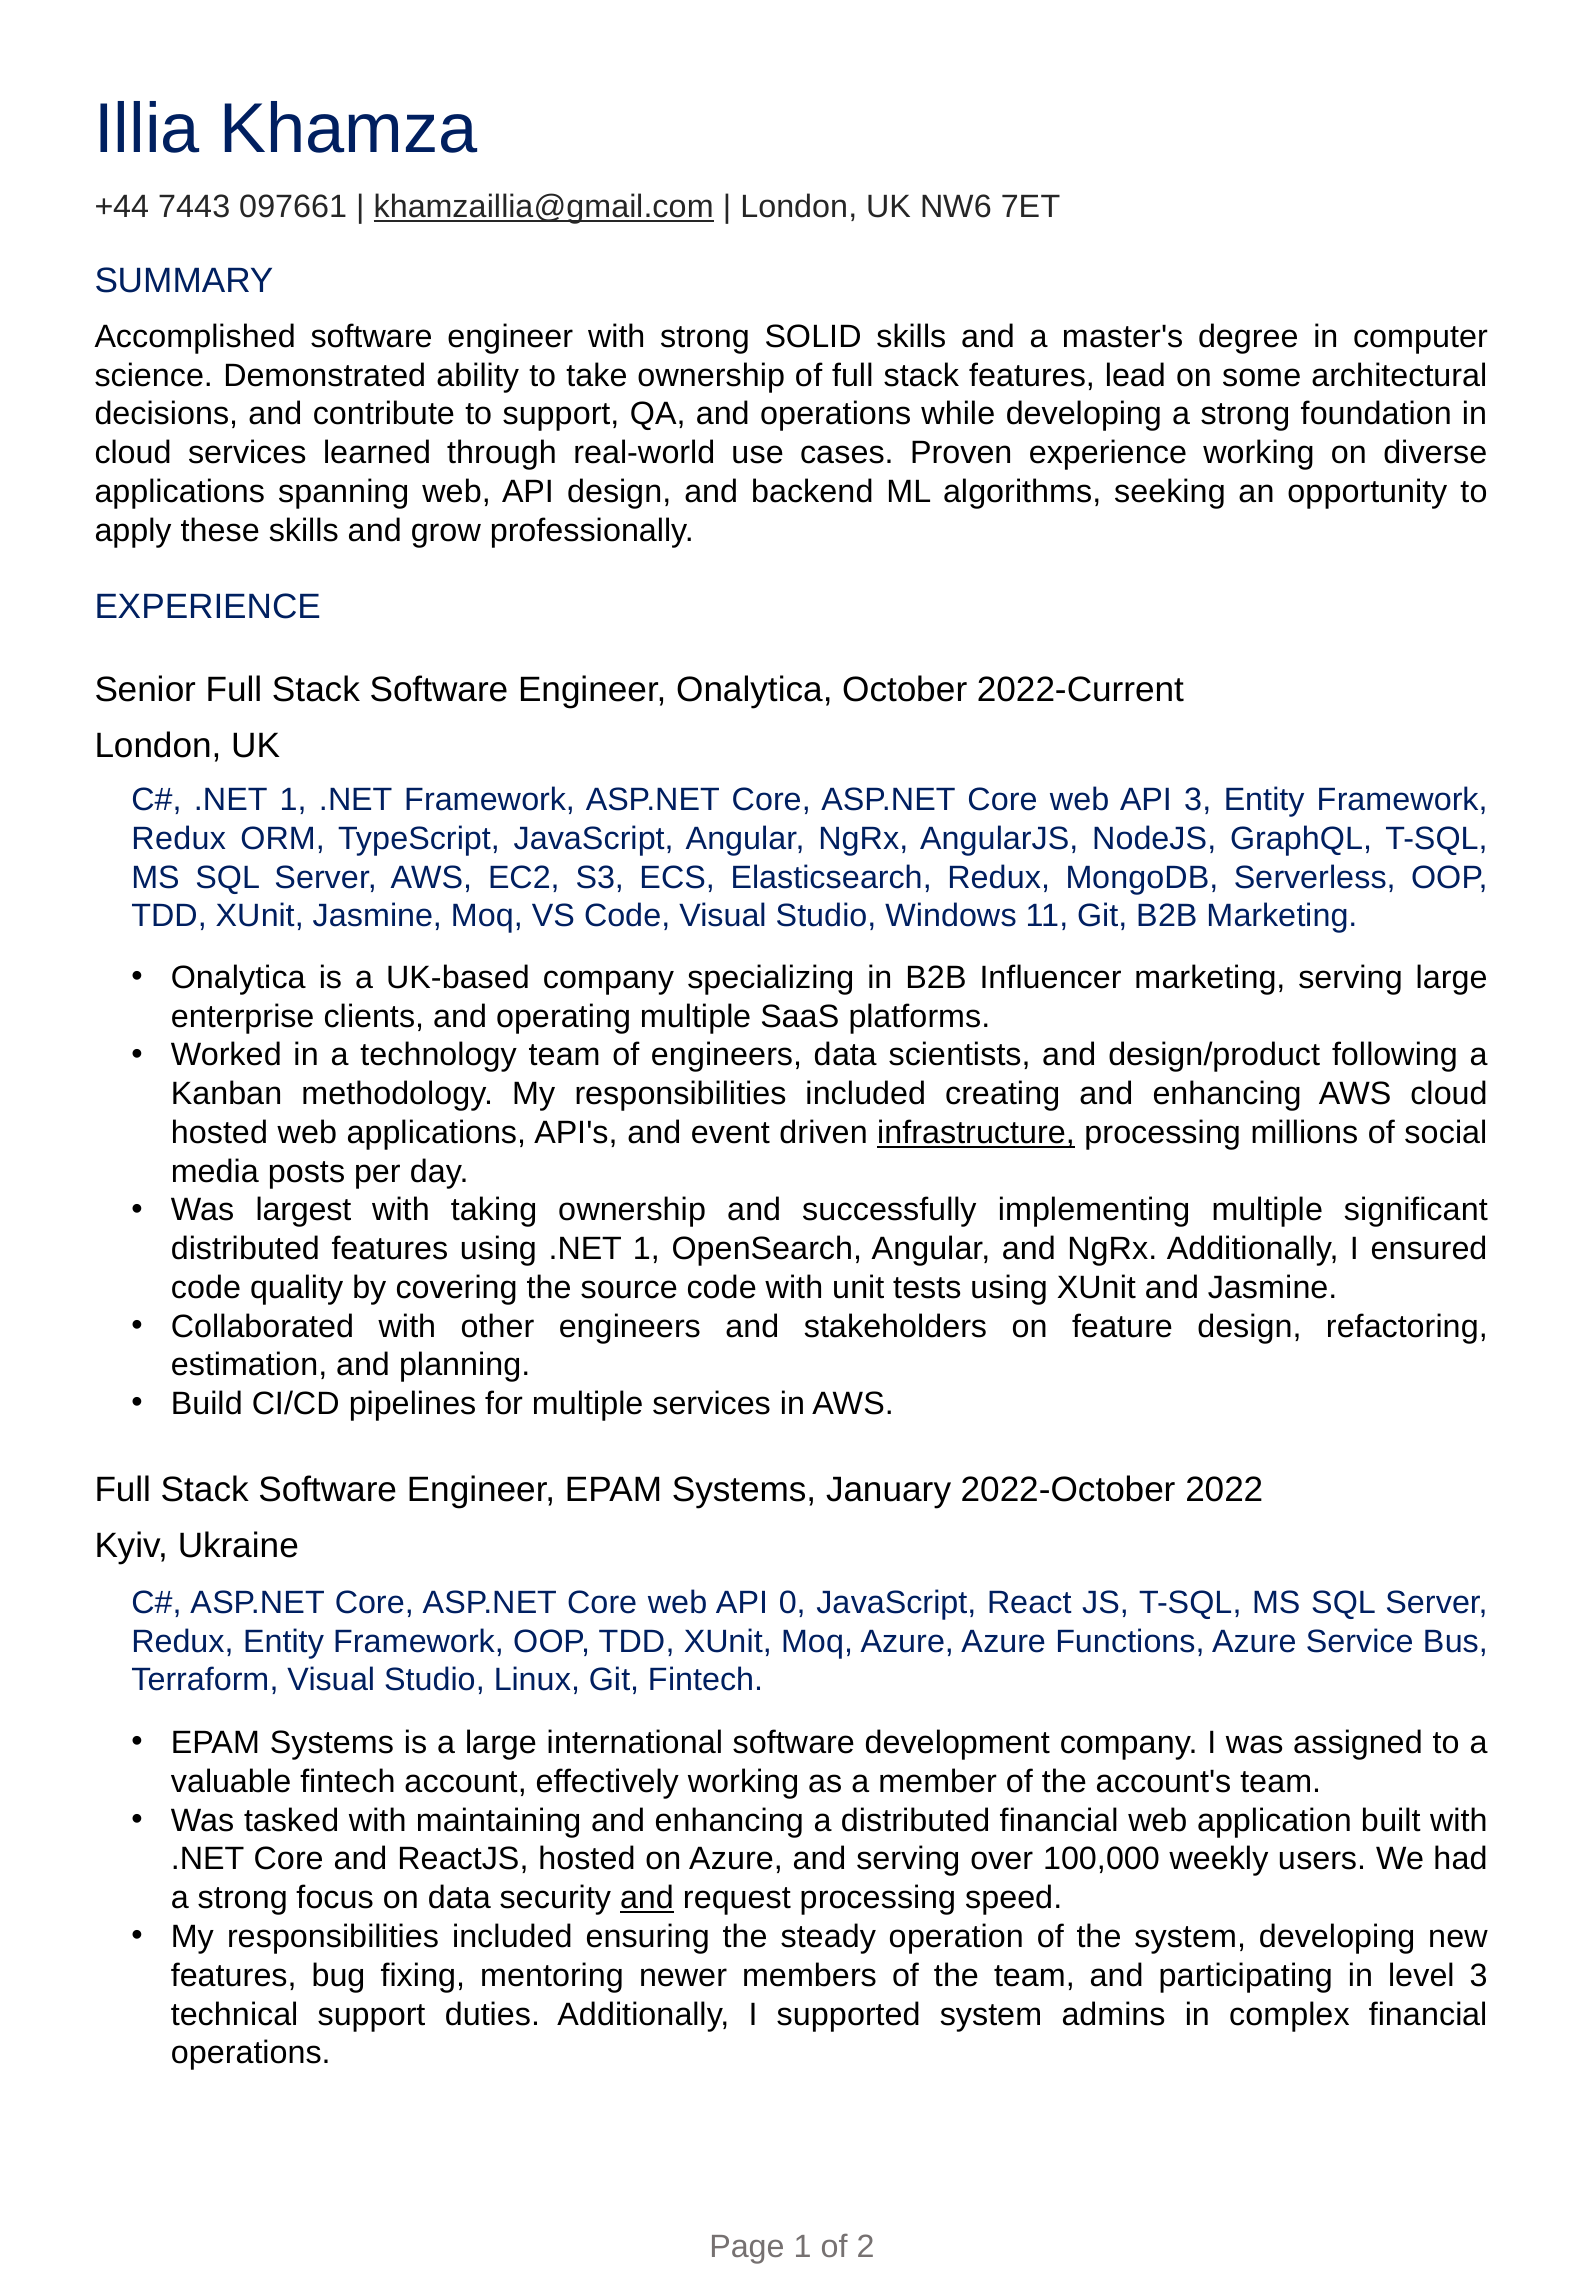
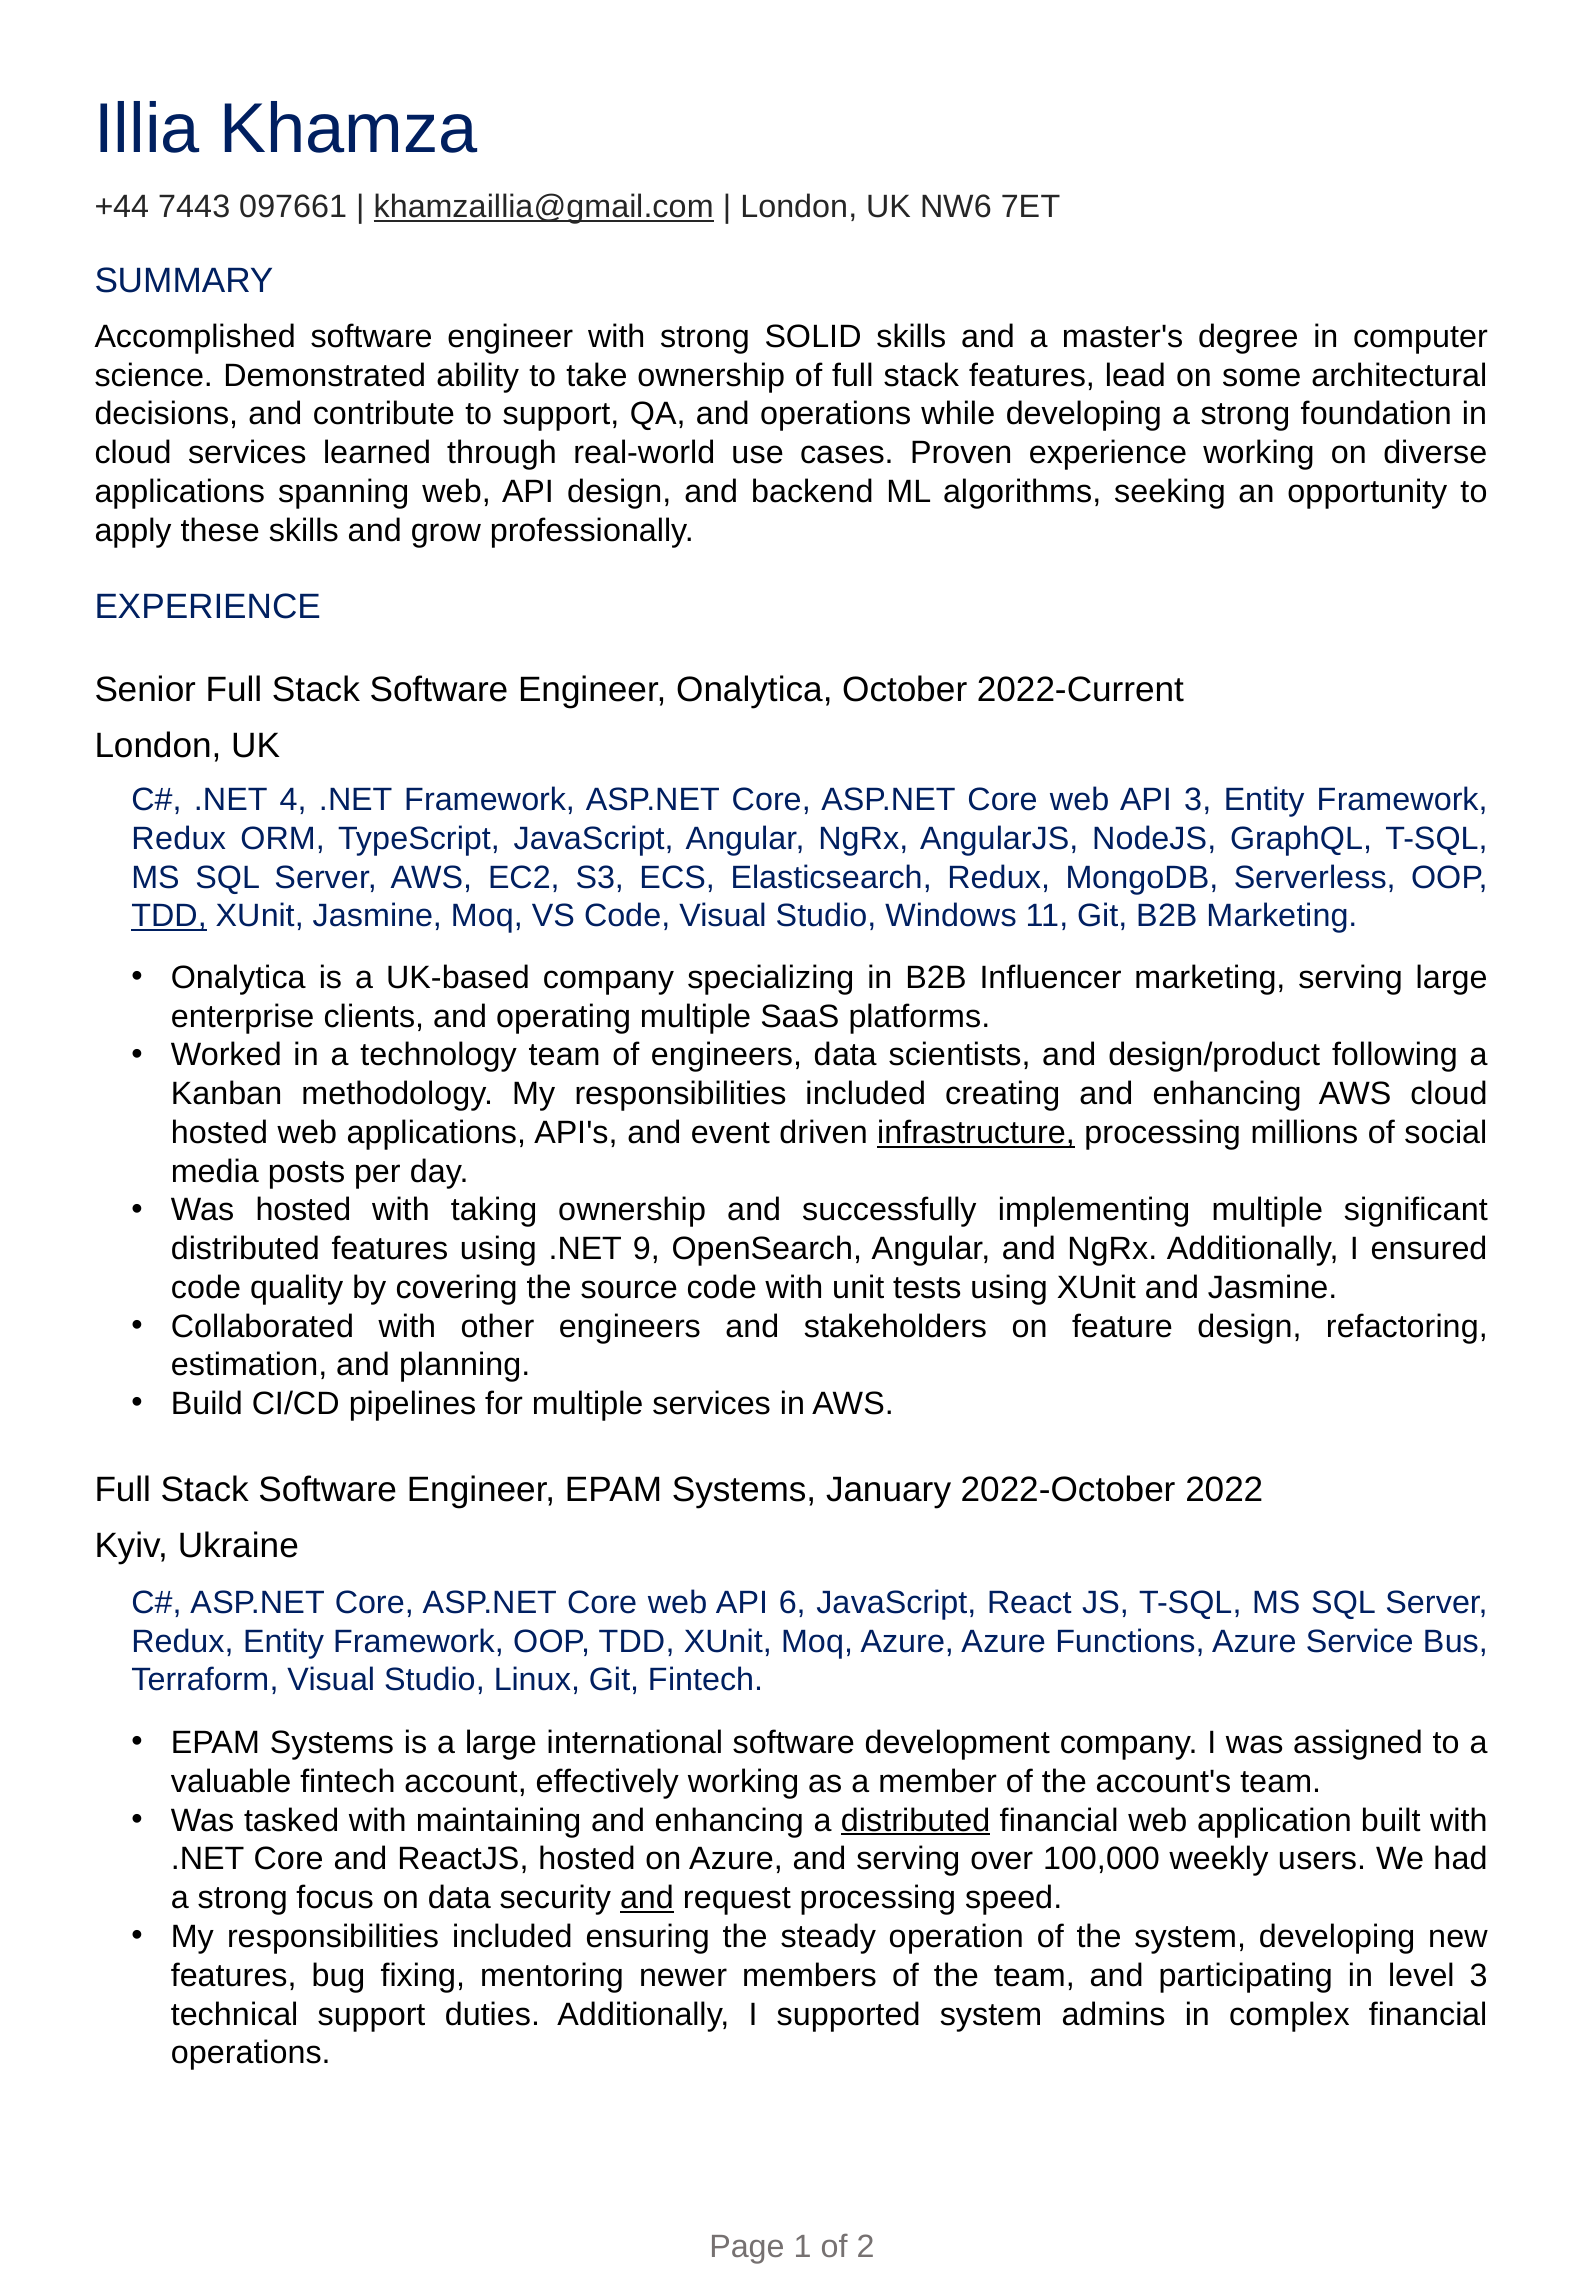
1: 1 -> 4 (293, 800)
TDD underline: none -> present (169, 916)
Was largest: largest -> hosted (303, 1210)
using .NET 1: 1 -> 9 (646, 1249)
0: 0 -> 6 (792, 1602)
distributed underline: none -> present (916, 1820)
